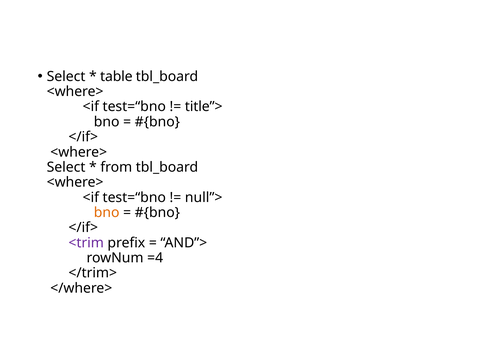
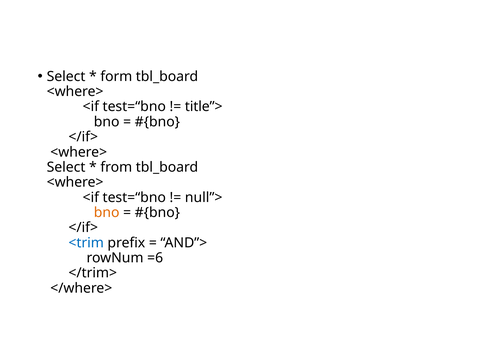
table: table -> form (116, 76)
<trim colour: purple -> blue (86, 242)
=4: =4 -> =6 (155, 257)
